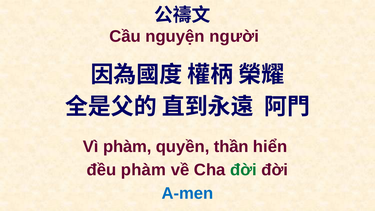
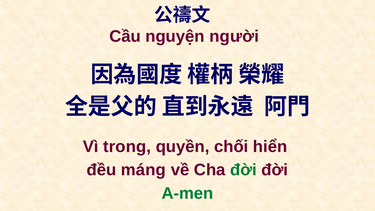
Vì phàm: phàm -> trong (127, 147)
thần: thần -> chối (231, 147)
đều phàm: phàm -> máng (143, 170)
A-men colour: blue -> green (187, 193)
